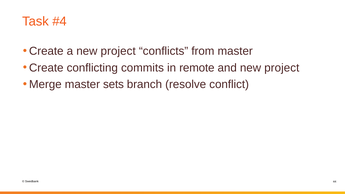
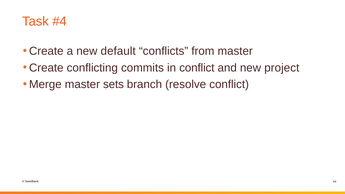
a new project: project -> default (118, 51)
in remote: remote -> conflict (197, 68)
